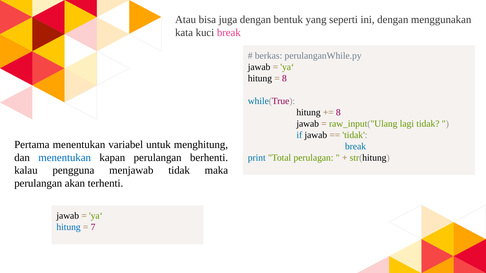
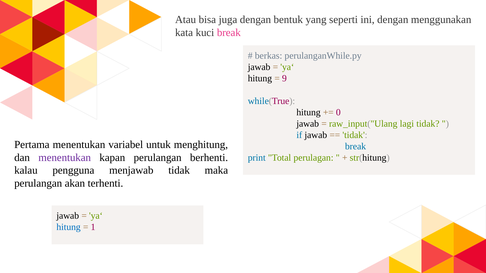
8: 8 -> 9 (284, 78)
8: 8 -> 0 (338, 113)
menentukan colour: blue -> purple (65, 158)
7: 7 -> 1 (93, 227)
